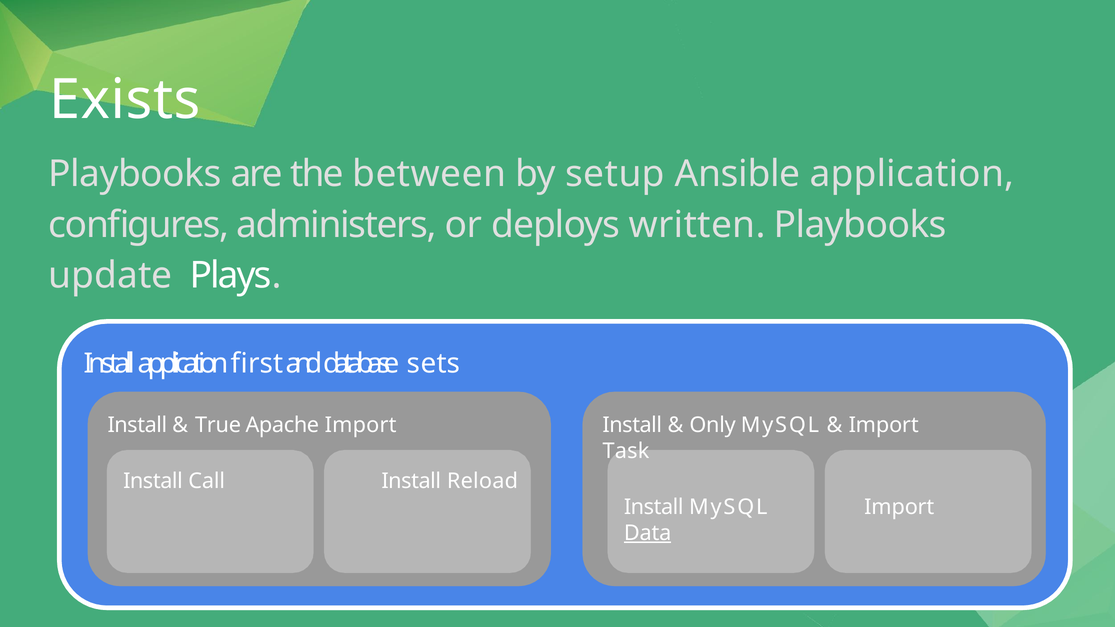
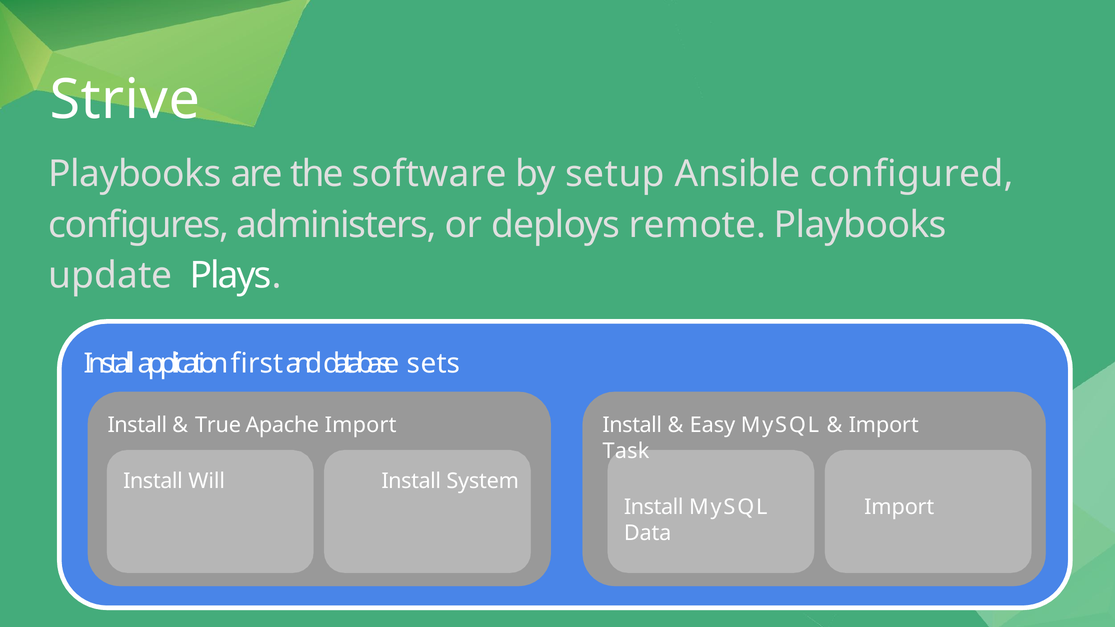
Exists: Exists -> Strive (125, 100)
between: between -> software (429, 174)
Ansible application: application -> configured (912, 174)
written: written -> remote (697, 225)
Only: Only -> Easy (712, 425)
Call: Call -> Will (207, 481)
Reload: Reload -> System (483, 481)
Data underline: present -> none (648, 533)
